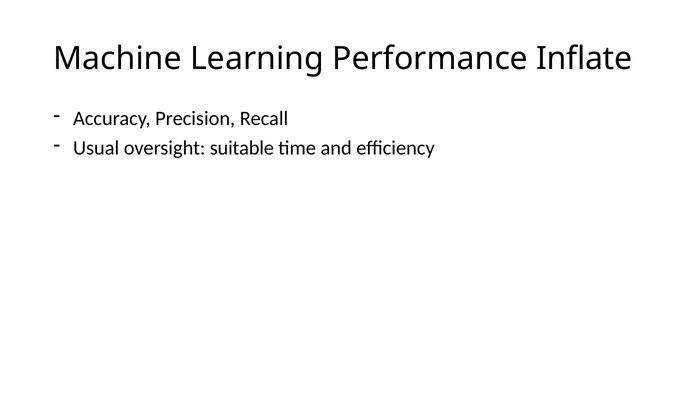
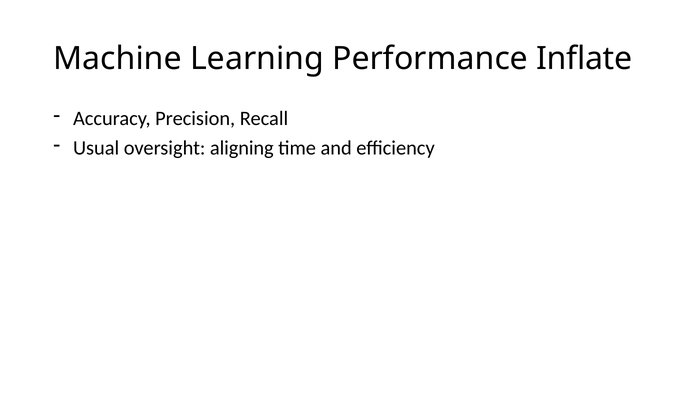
suitable: suitable -> aligning (242, 148)
